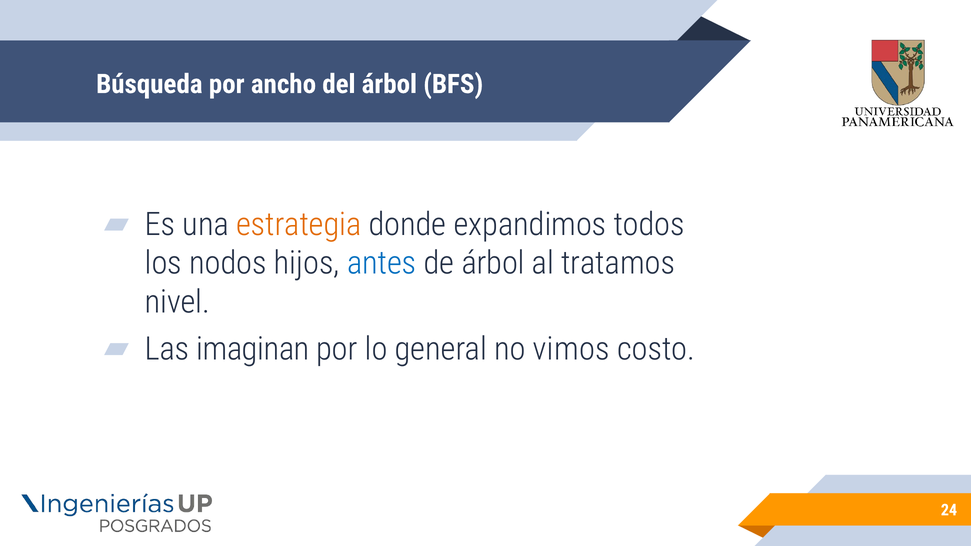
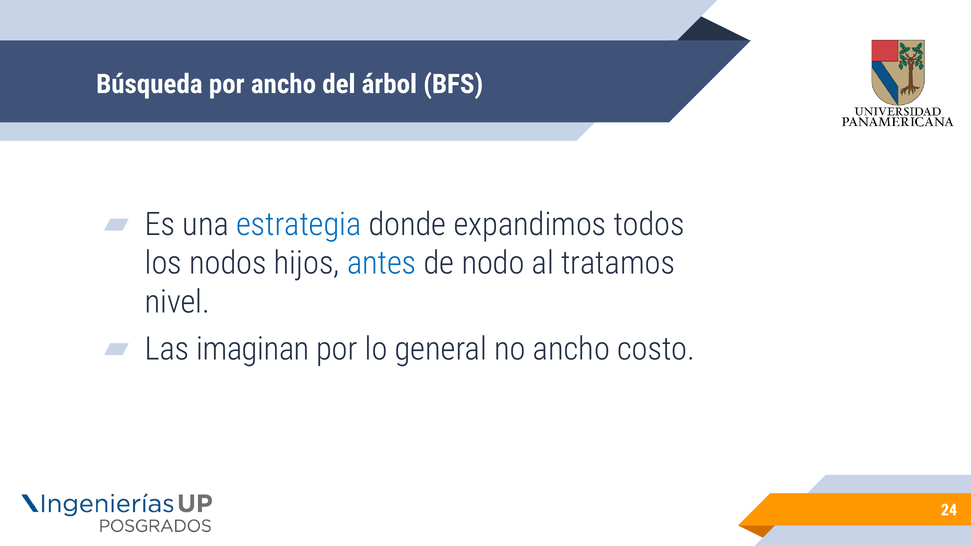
estrategia colour: orange -> blue (299, 224)
de árbol: árbol -> nodo (493, 263)
no vimos: vimos -> ancho (571, 349)
